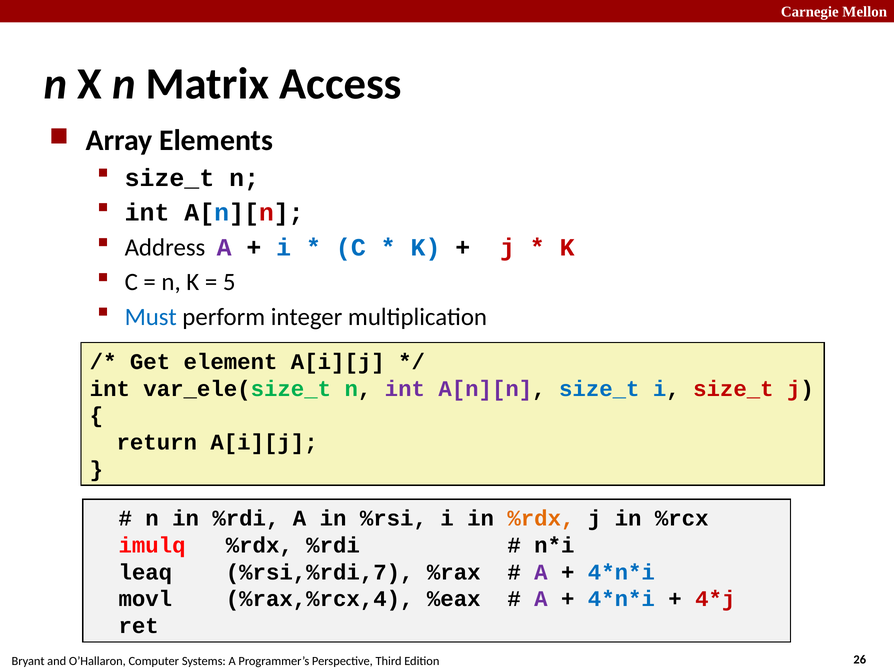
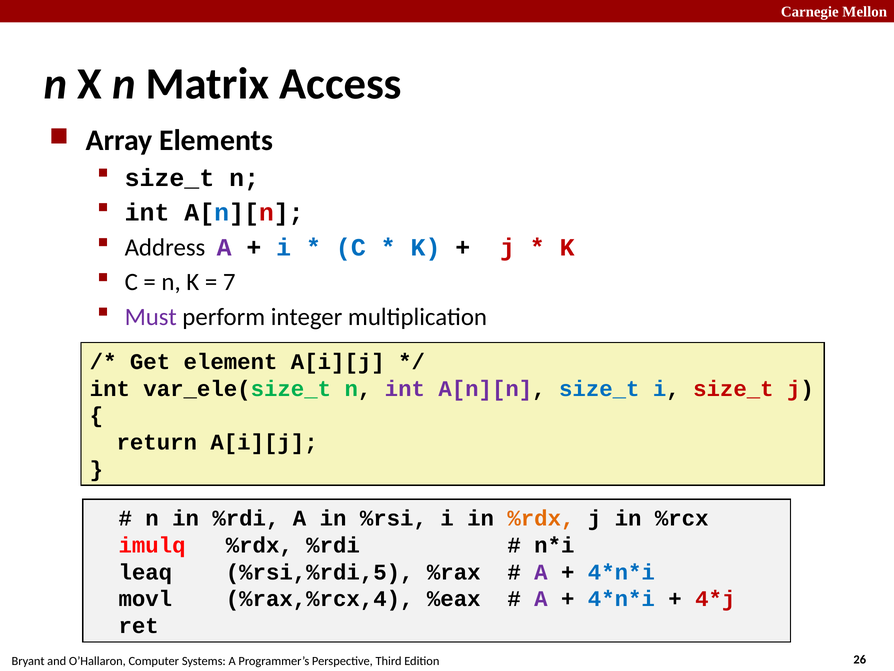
5: 5 -> 7 (229, 282)
Must colour: blue -> purple (151, 317)
%rsi,%rdi,7: %rsi,%rdi,7 -> %rsi,%rdi,5 (320, 572)
